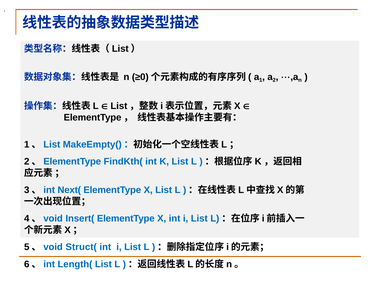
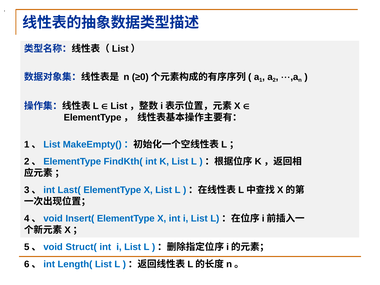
Next(: Next( -> Last( (69, 190)
